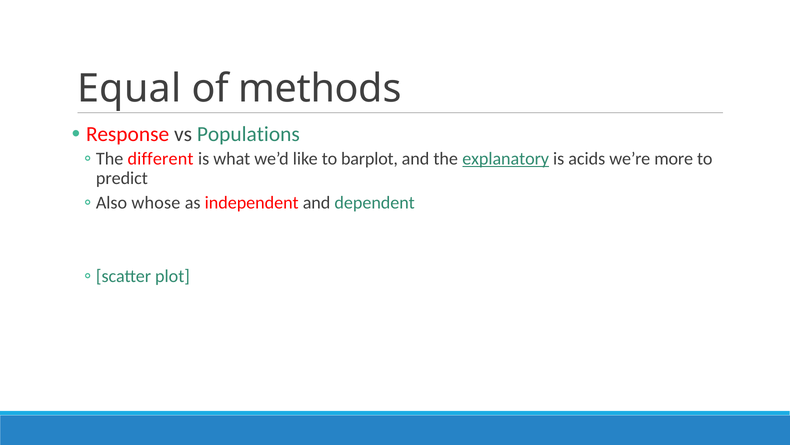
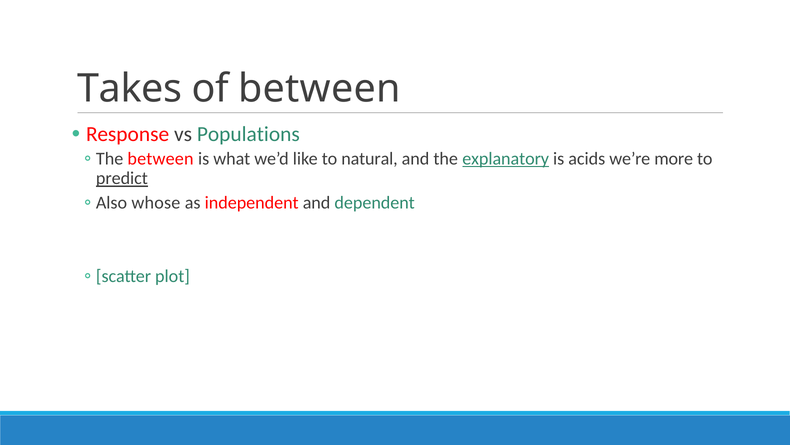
Equal: Equal -> Takes (130, 89)
of methods: methods -> between (319, 89)
different: different -> between (161, 159)
barplot: barplot -> natural (369, 159)
predict underline: none -> present (122, 178)
